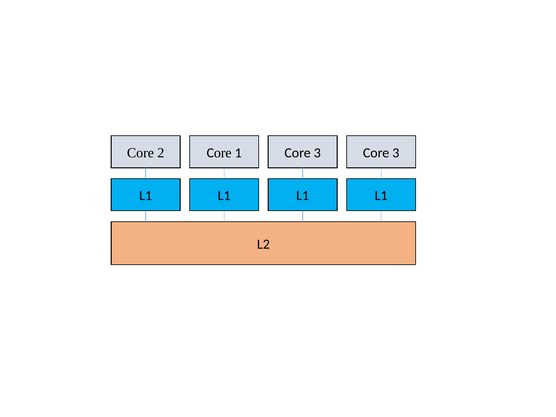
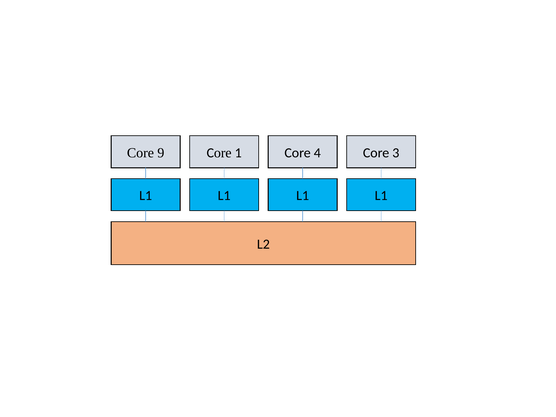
2: 2 -> 9 (161, 153)
1 Core 3: 3 -> 4 (317, 153)
